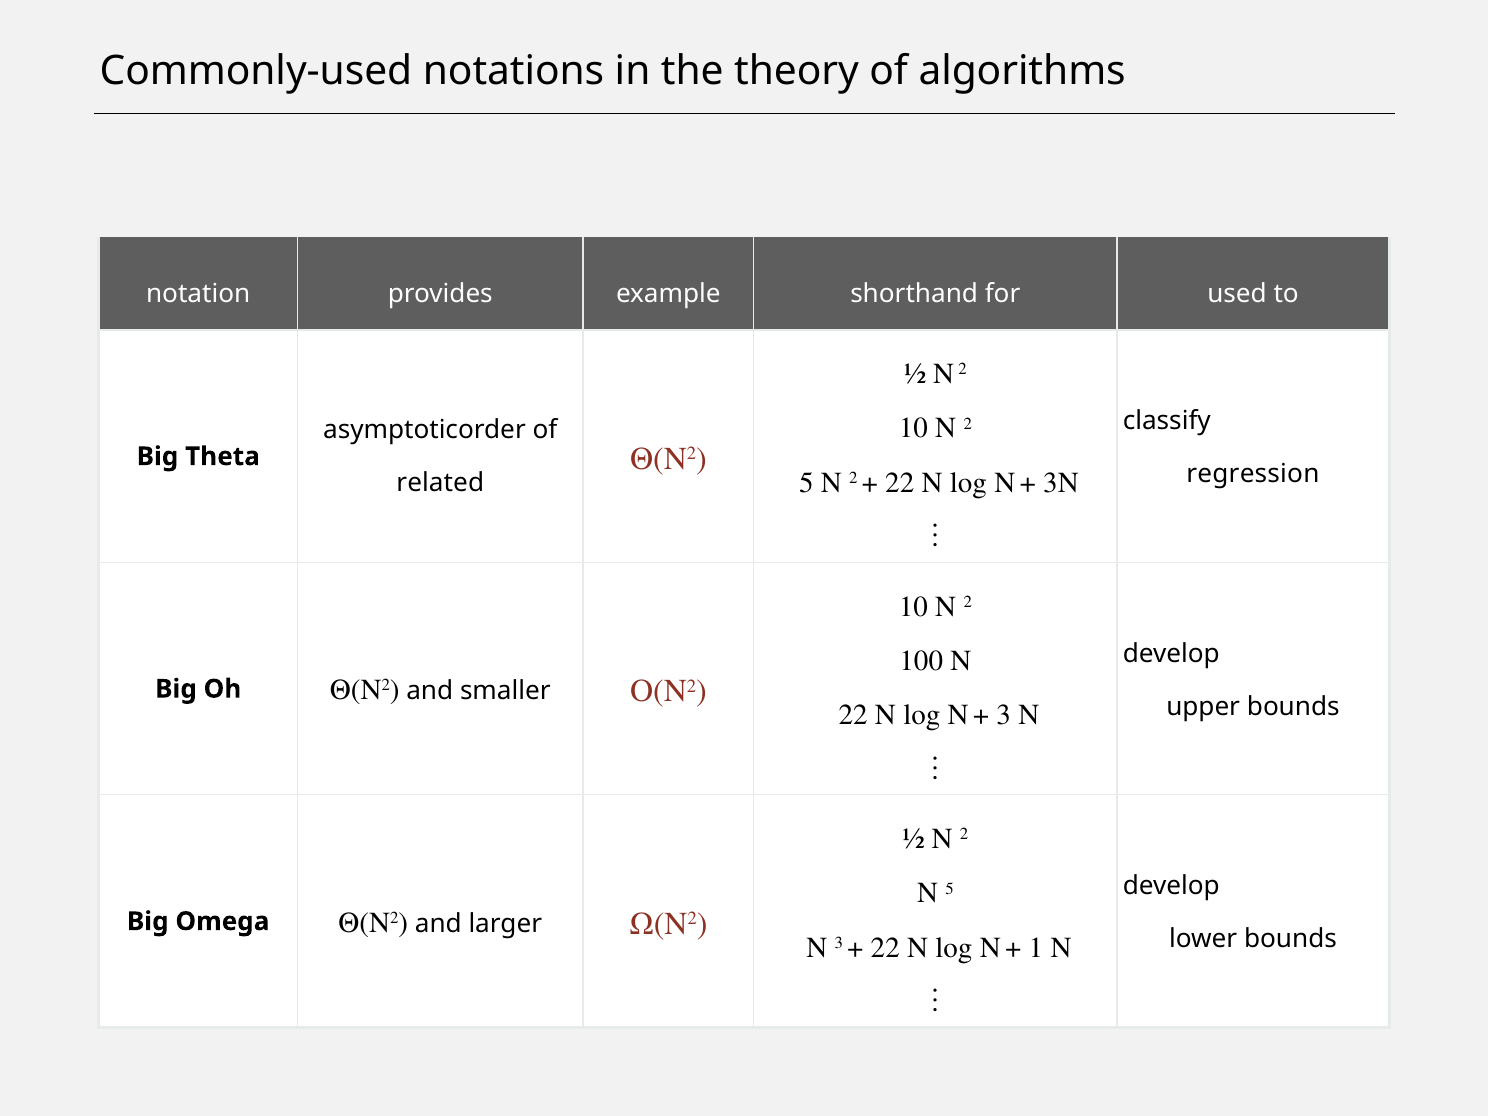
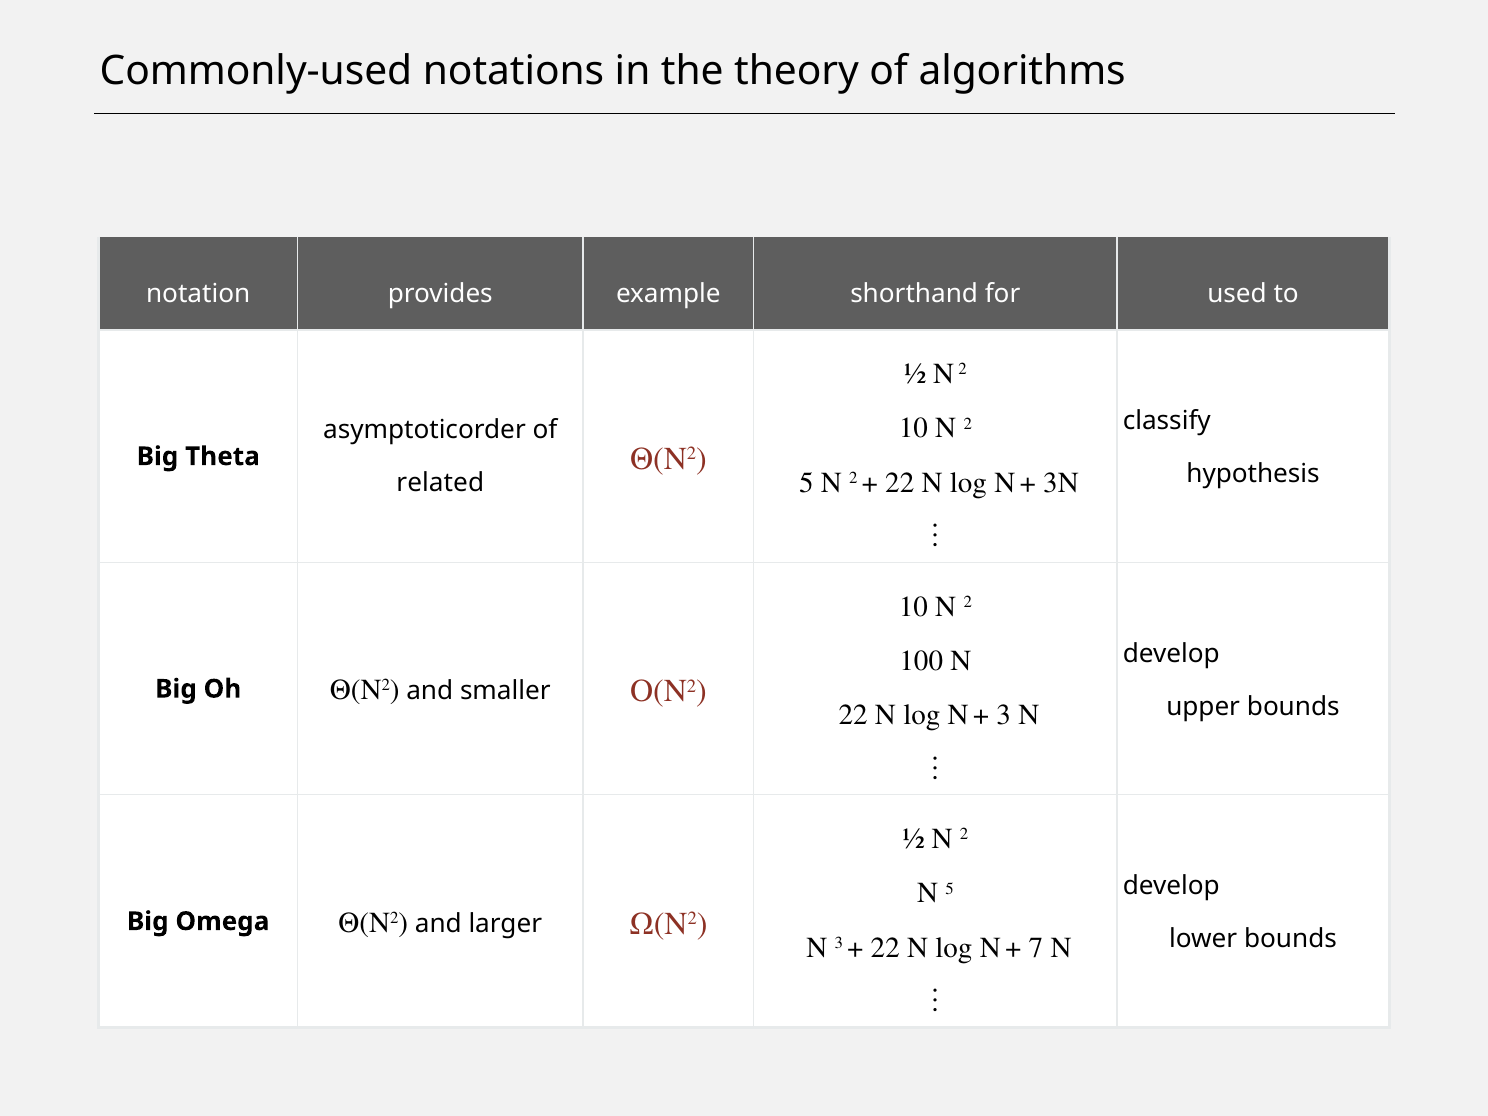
regression: regression -> hypothesis (1253, 474)
1: 1 -> 7 (1036, 948)
